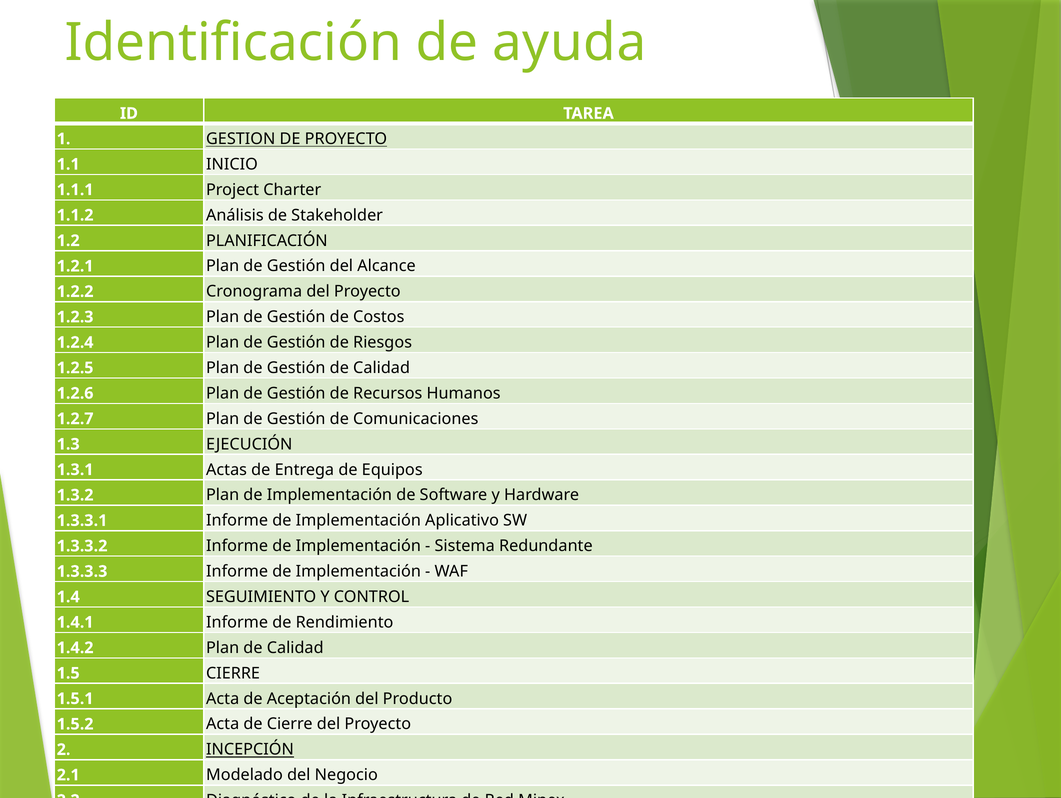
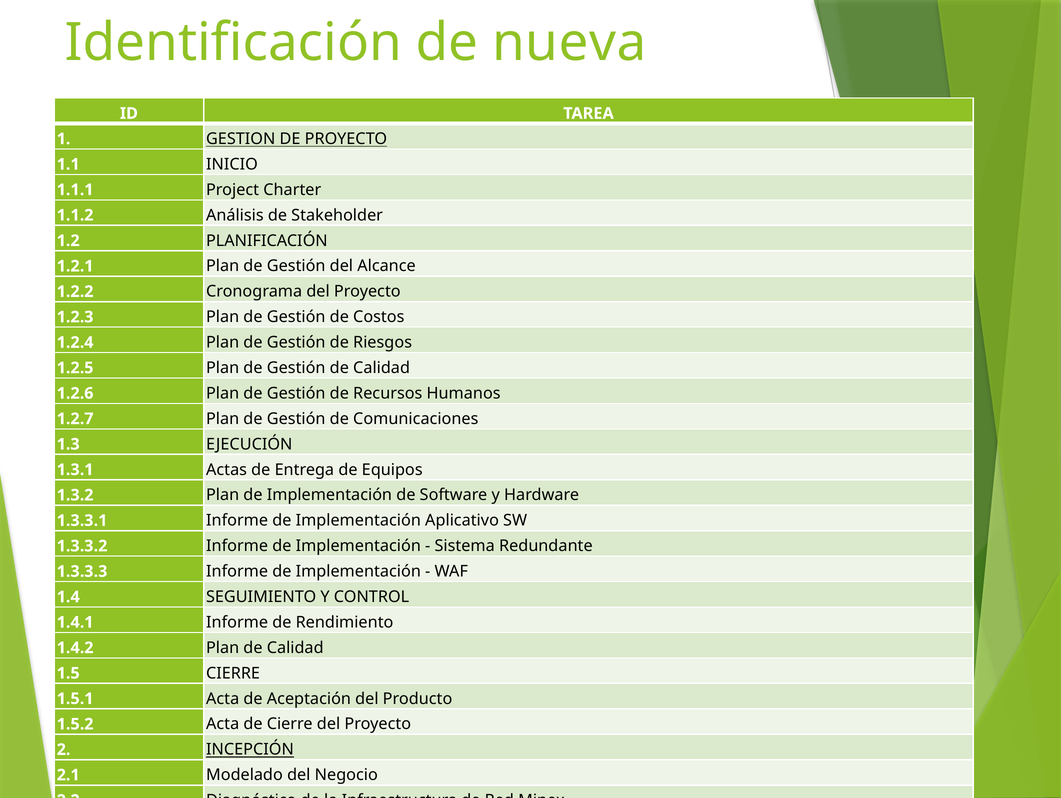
ayuda: ayuda -> nueva (569, 43)
